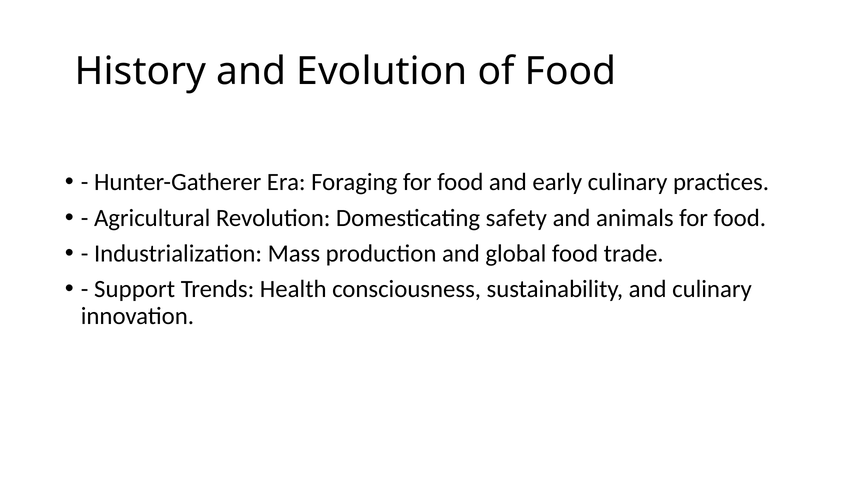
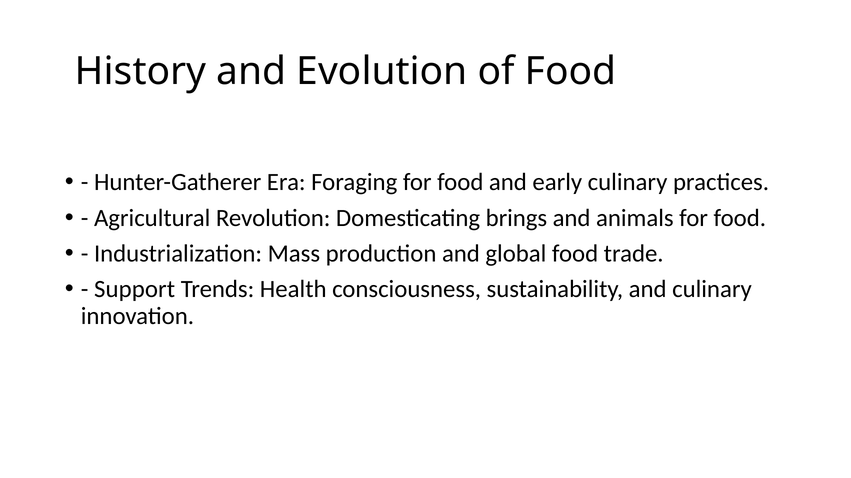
safety: safety -> brings (516, 218)
